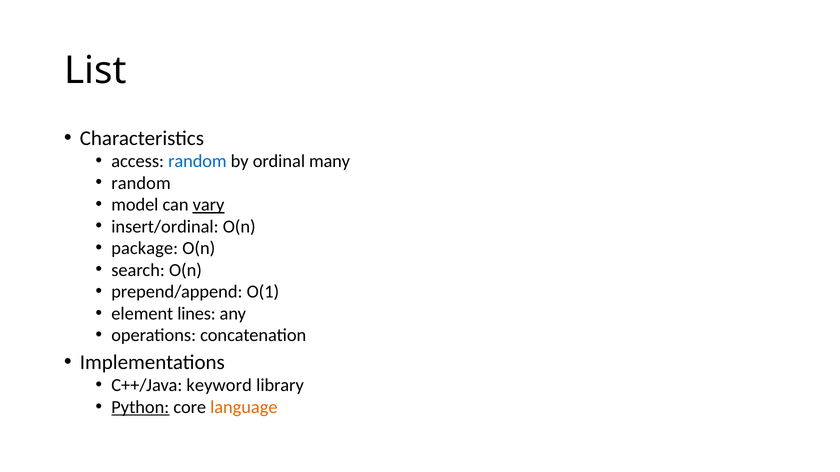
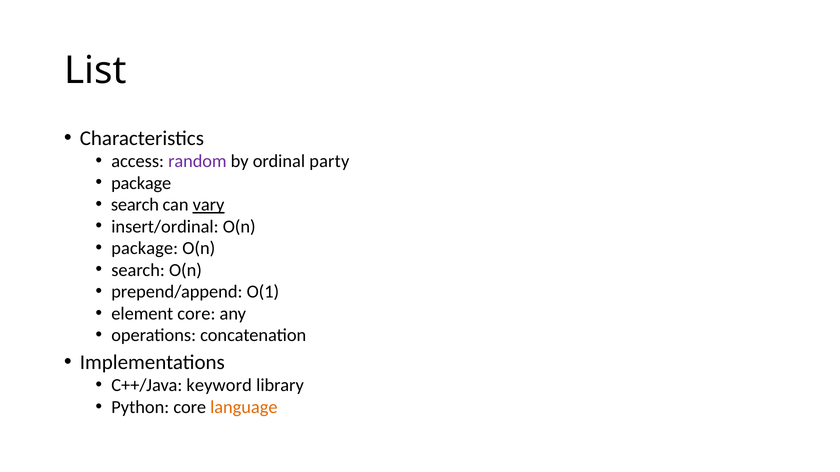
random colour: blue -> purple (197, 161)
many: many -> party (329, 161)
random: random -> package (141, 183)
model: model -> search (135, 205)
element lines: lines -> core (196, 314)
Python underline: present -> none (140, 408)
